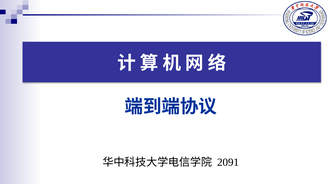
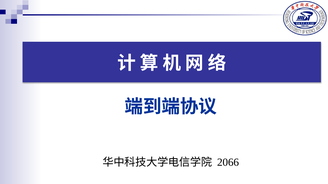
2091: 2091 -> 2066 (228, 163)
